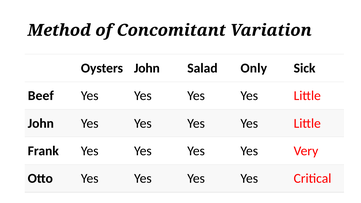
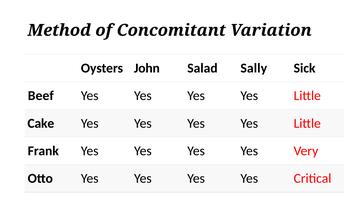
Only: Only -> Sally (254, 68)
John: John -> Cake (41, 123)
